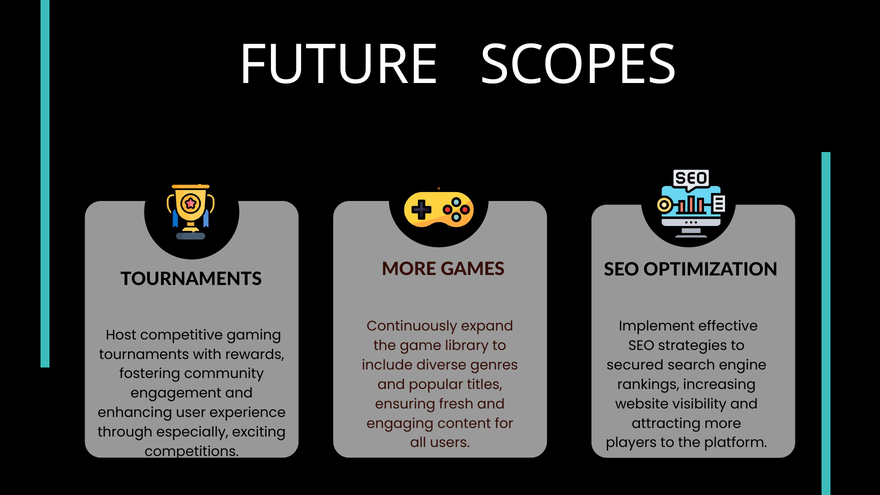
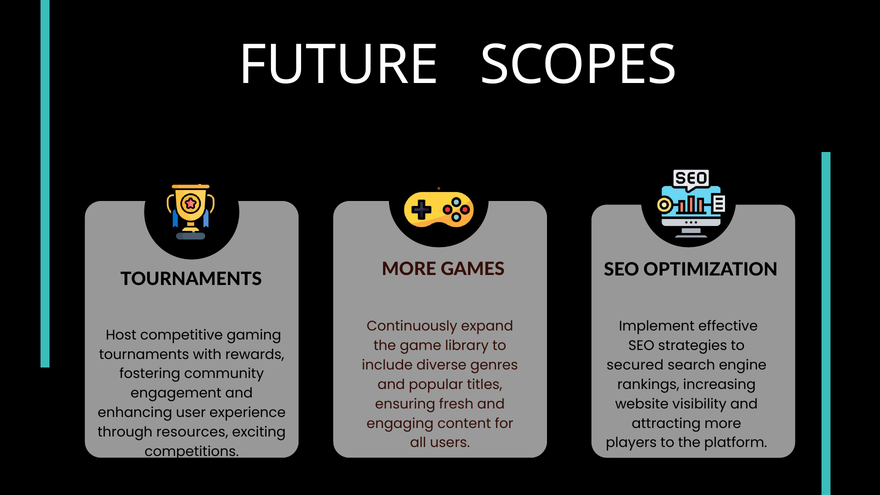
especially: especially -> resources (192, 432)
